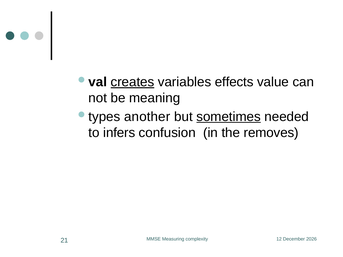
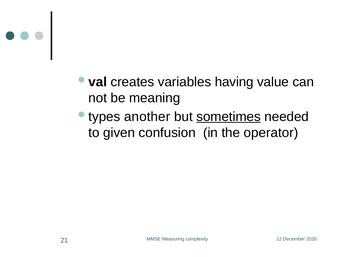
creates underline: present -> none (132, 82)
effects: effects -> having (234, 82)
infers: infers -> given (119, 133)
removes: removes -> operator (271, 133)
